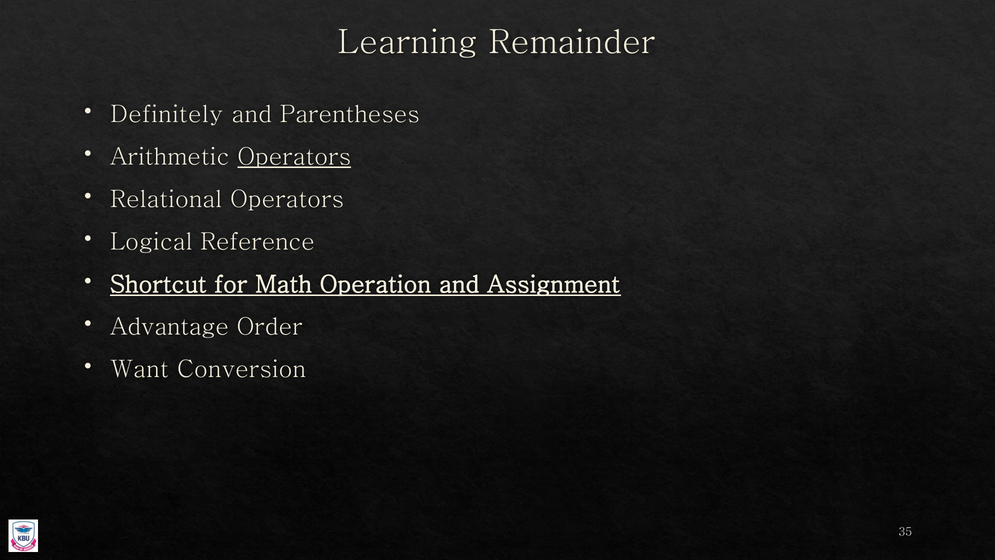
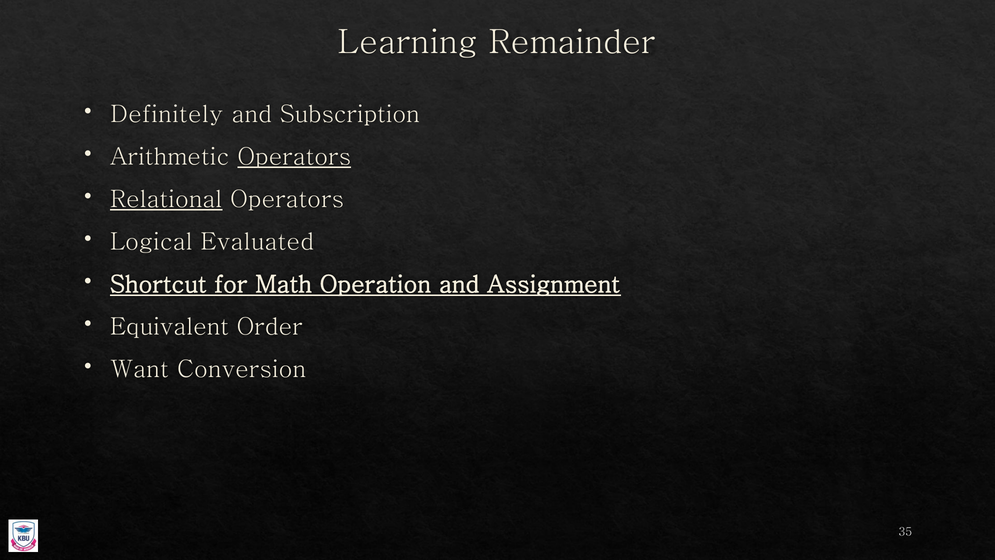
Parentheses: Parentheses -> Subscription (350, 115)
Relational underline: none -> present (166, 199)
Reference: Reference -> Evaluated (257, 242)
Advantage: Advantage -> Equivalent (169, 327)
